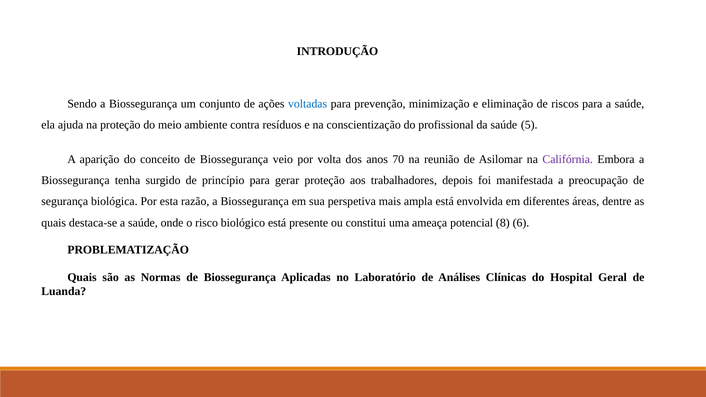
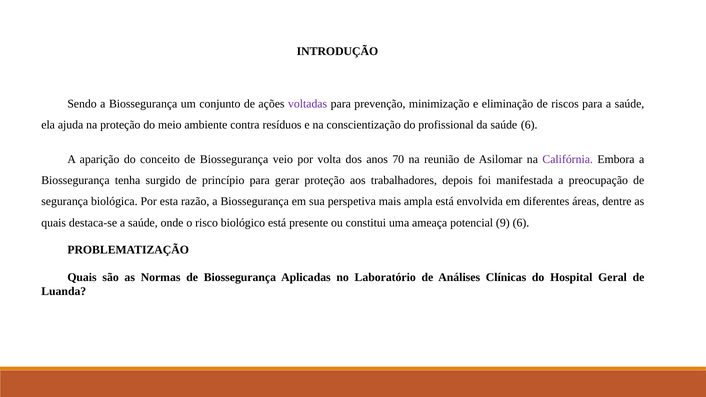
voltadas colour: blue -> purple (308, 104)
saúde 5: 5 -> 6 (529, 125)
8: 8 -> 9 (503, 223)
